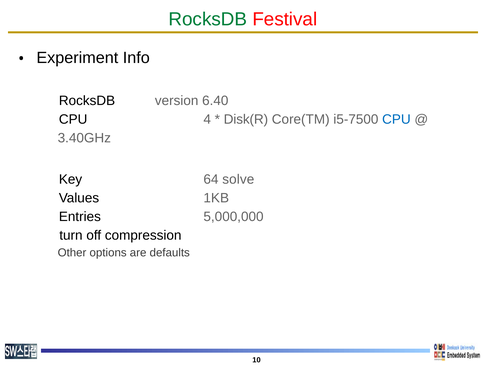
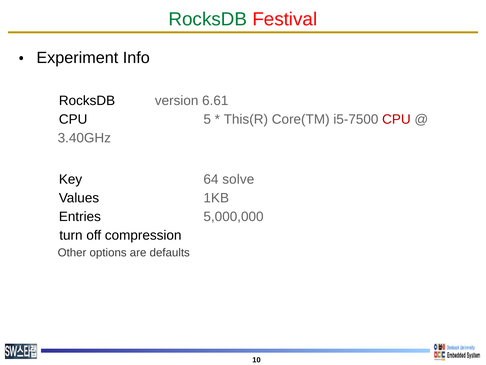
6.40: 6.40 -> 6.61 (215, 101)
4: 4 -> 5 (207, 119)
Disk(R: Disk(R -> This(R (246, 119)
CPU colour: blue -> red (396, 119)
